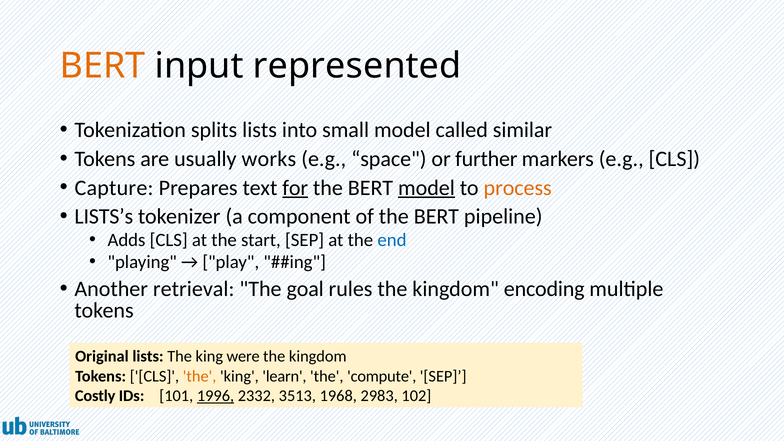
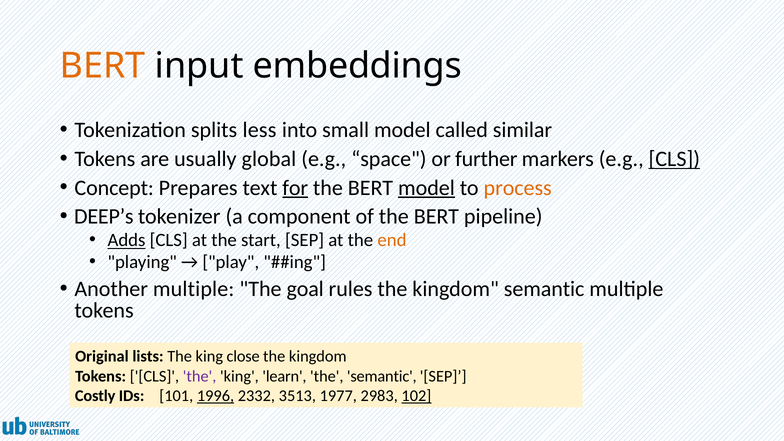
represented: represented -> embeddings (357, 66)
splits lists: lists -> less (259, 130)
works: works -> global (269, 159)
CLS underline: none -> present (674, 159)
Capture: Capture -> Concept (114, 188)
LISTS’s: LISTS’s -> DEEP’s (104, 217)
Adds underline: none -> present (126, 240)
end colour: blue -> orange (392, 240)
Another retrieval: retrieval -> multiple (194, 289)
kingdom encoding: encoding -> semantic (544, 289)
were: were -> close (243, 357)
the colour: orange -> purple (200, 376)
the compute: compute -> semantic (382, 376)
1968: 1968 -> 1977 (338, 396)
102 underline: none -> present (416, 396)
